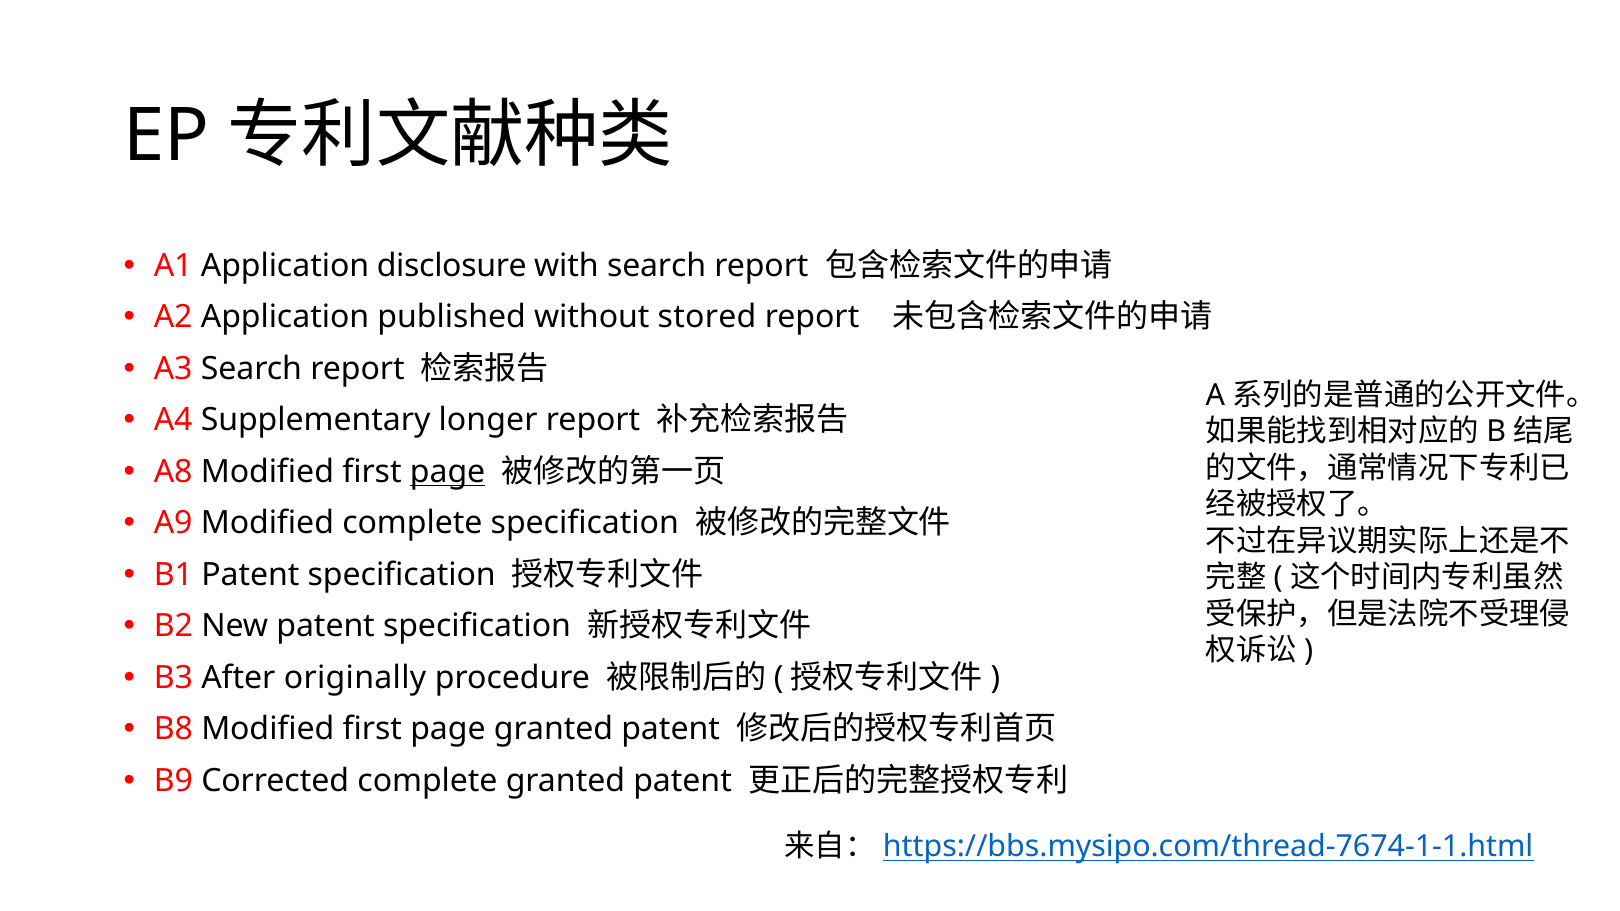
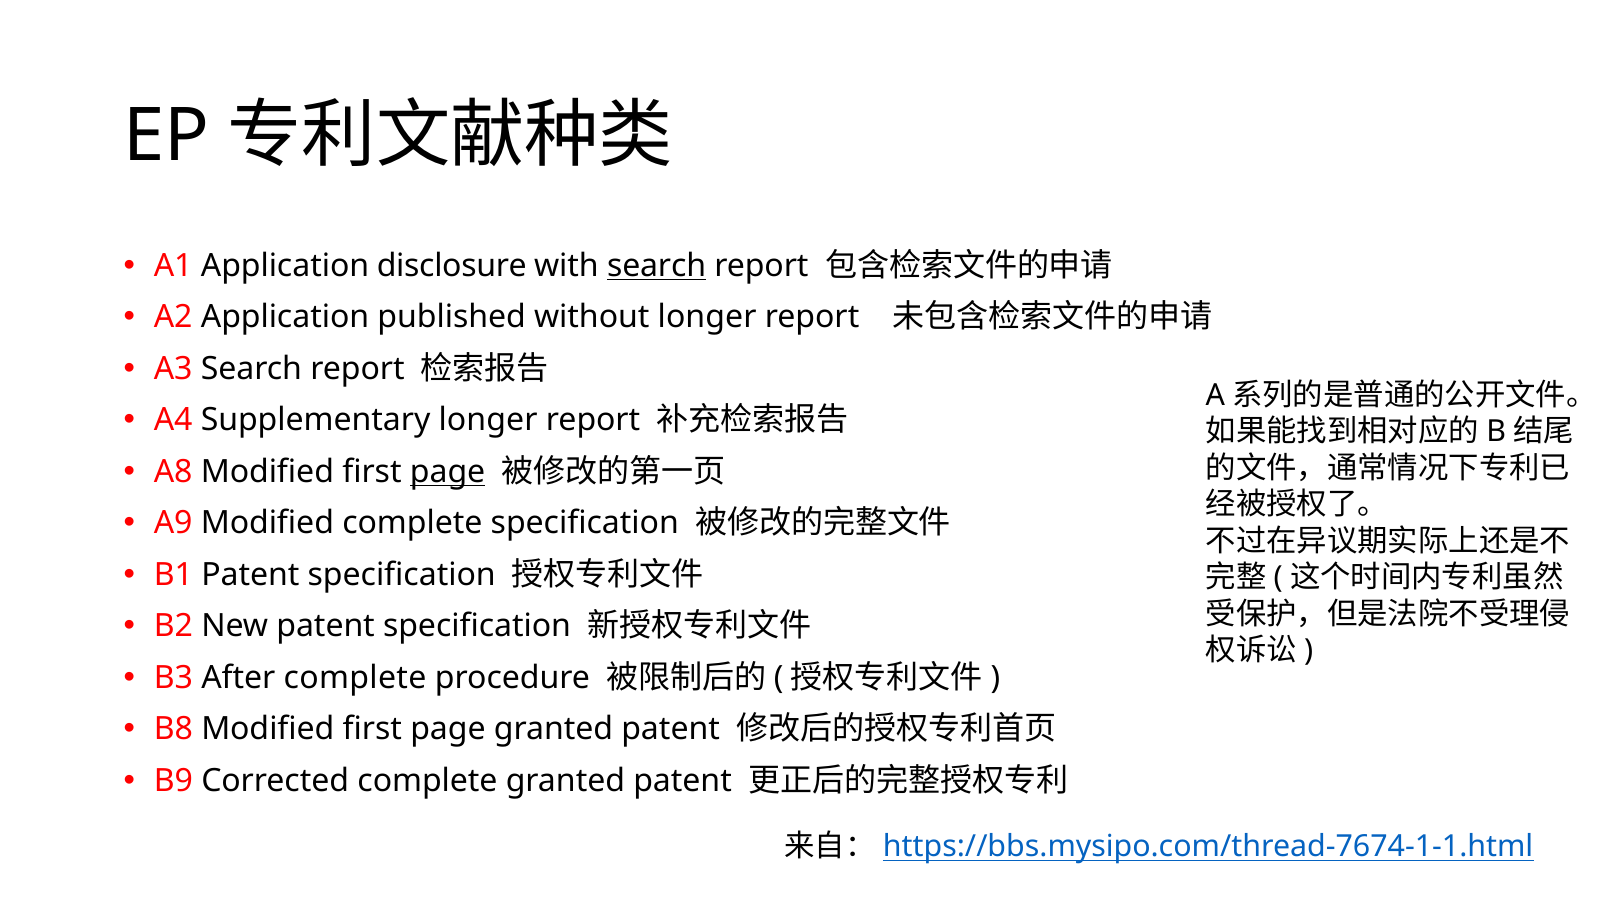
search underline: none -> present (657, 266)
without stored: stored -> longer (707, 317)
After originally: originally -> complete (355, 678)
